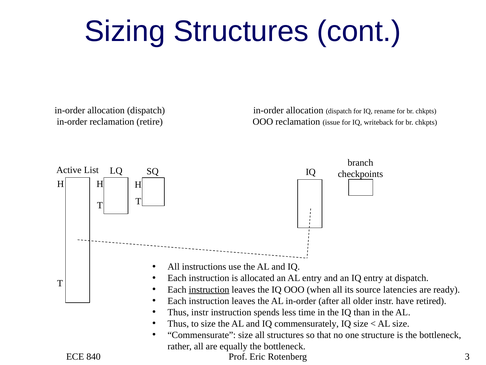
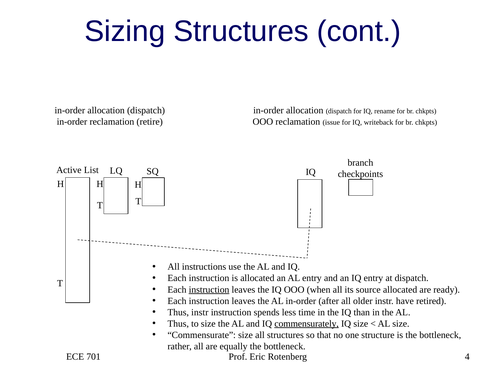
source latencies: latencies -> allocated (400, 289)
commensurately underline: none -> present (307, 323)
840: 840 -> 701 (94, 356)
3: 3 -> 4 (467, 356)
